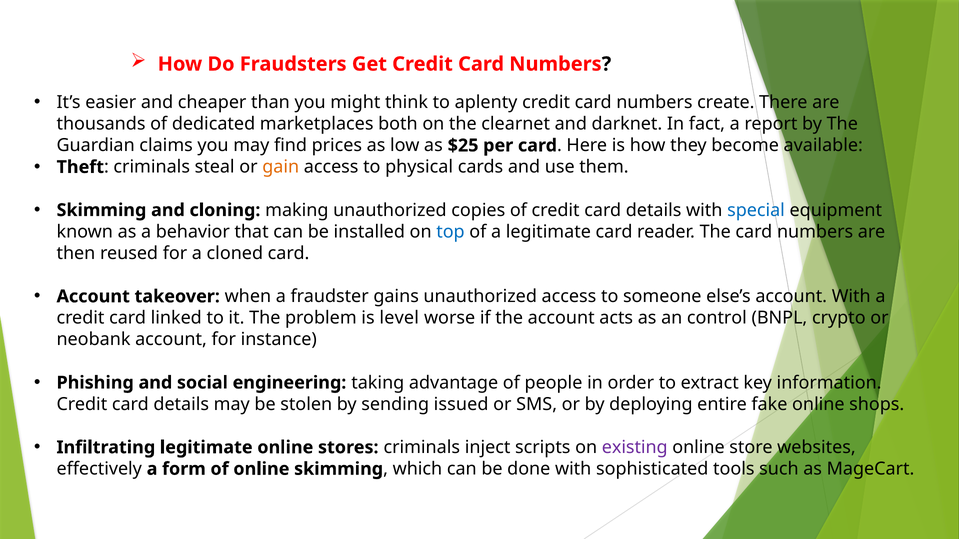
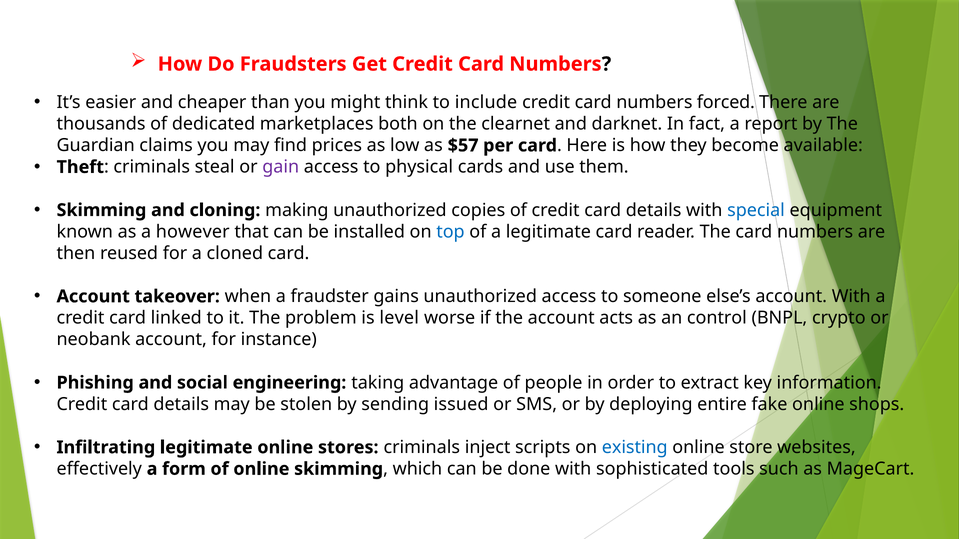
aplenty: aplenty -> include (486, 102)
create: create -> forced (726, 102)
$25: $25 -> $57 (463, 146)
gain colour: orange -> purple (281, 167)
behavior: behavior -> however (193, 232)
existing colour: purple -> blue (635, 448)
